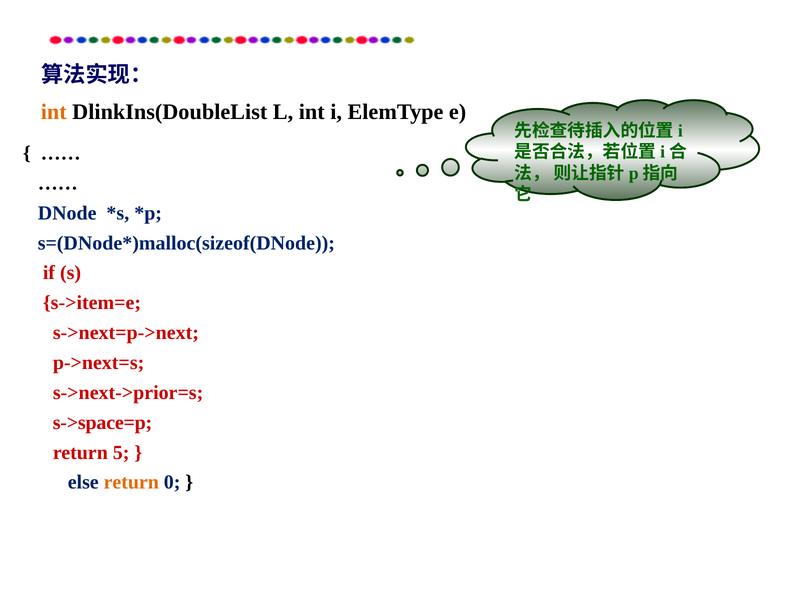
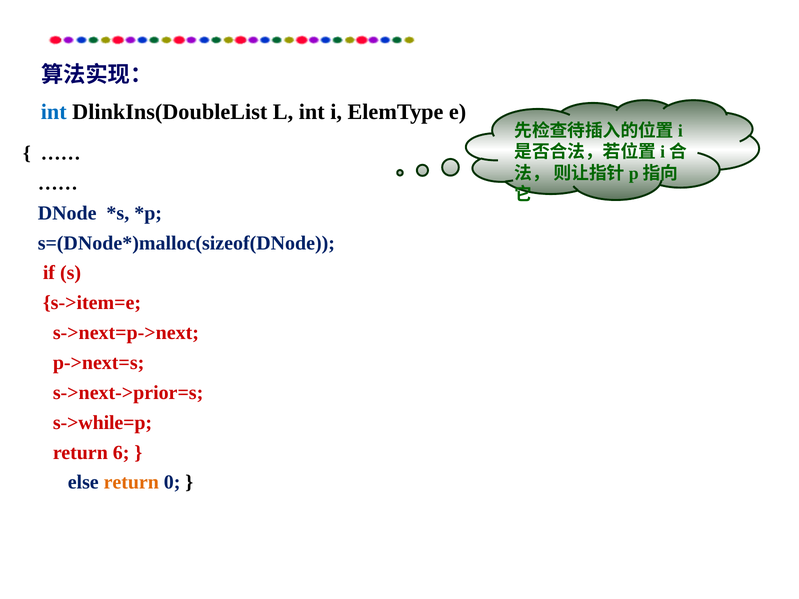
int colour: orange -> blue (54, 112)
s->space=p: s->space=p -> s->while=p (102, 423)
5: 5 -> 6 (121, 453)
